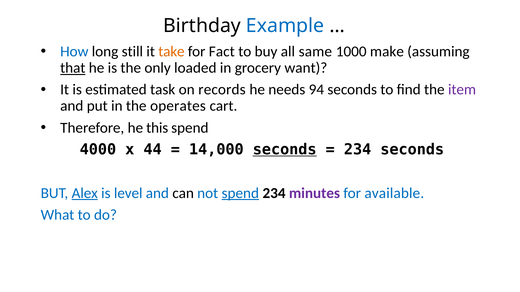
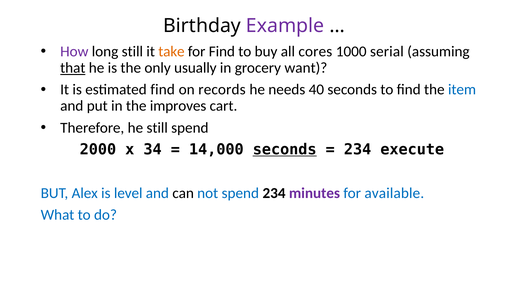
Example colour: blue -> purple (285, 26)
How colour: blue -> purple (74, 52)
for Fact: Fact -> Find (222, 52)
same: same -> cores (315, 52)
make: make -> serial (387, 52)
loaded: loaded -> usually (195, 68)
estimated task: task -> find (163, 90)
94: 94 -> 40 (316, 90)
item colour: purple -> blue (462, 90)
operates: operates -> improves (178, 106)
he this: this -> still (157, 128)
4000: 4000 -> 2000 (98, 150)
44: 44 -> 34 (153, 150)
234 seconds: seconds -> execute (412, 150)
Alex underline: present -> none (85, 193)
spend underline: present -> none (240, 193)
